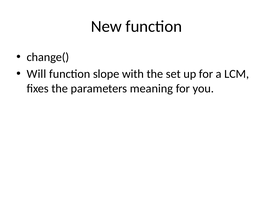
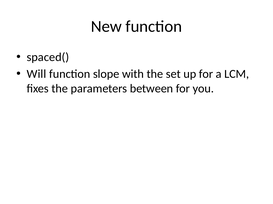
change(: change( -> spaced( (48, 57)
meaning: meaning -> between (152, 89)
